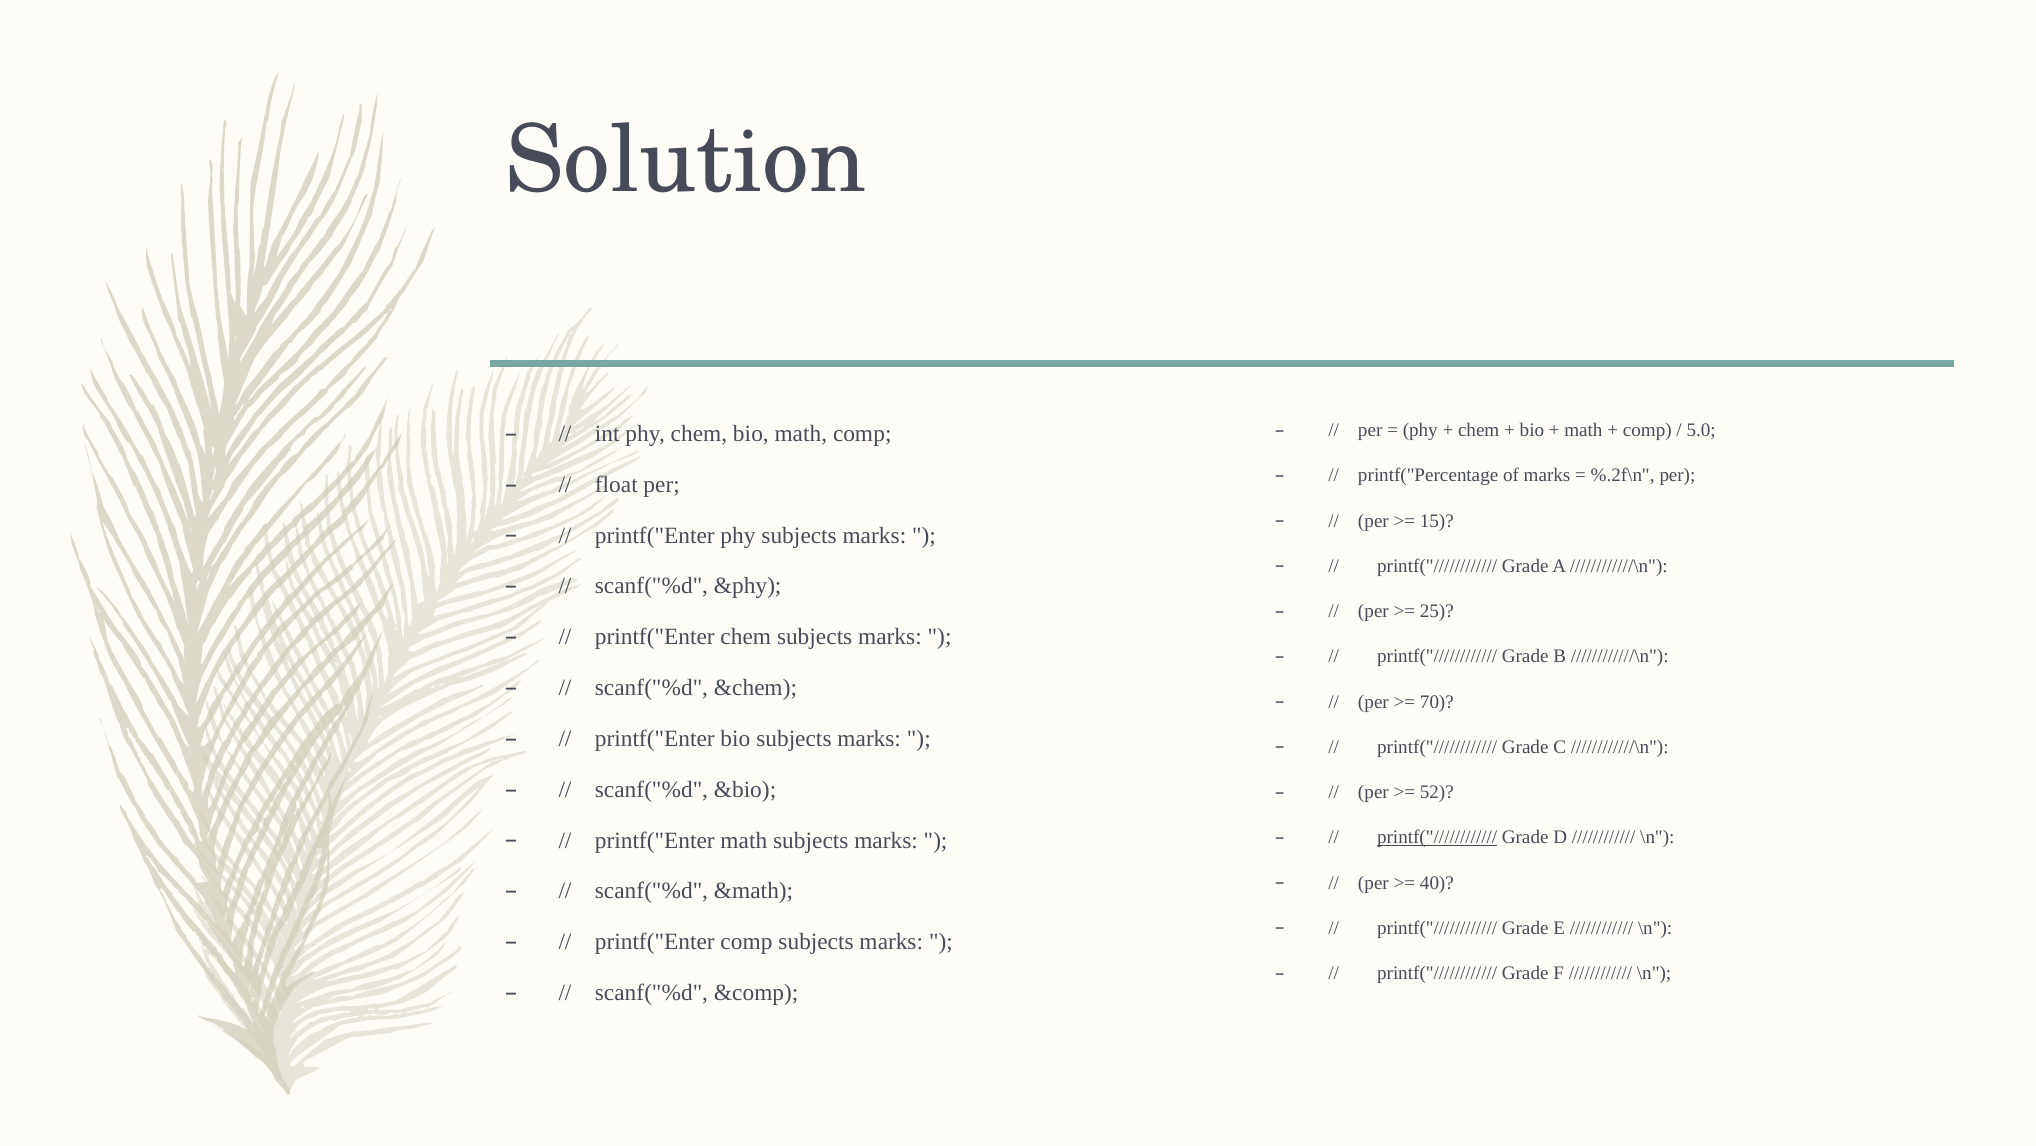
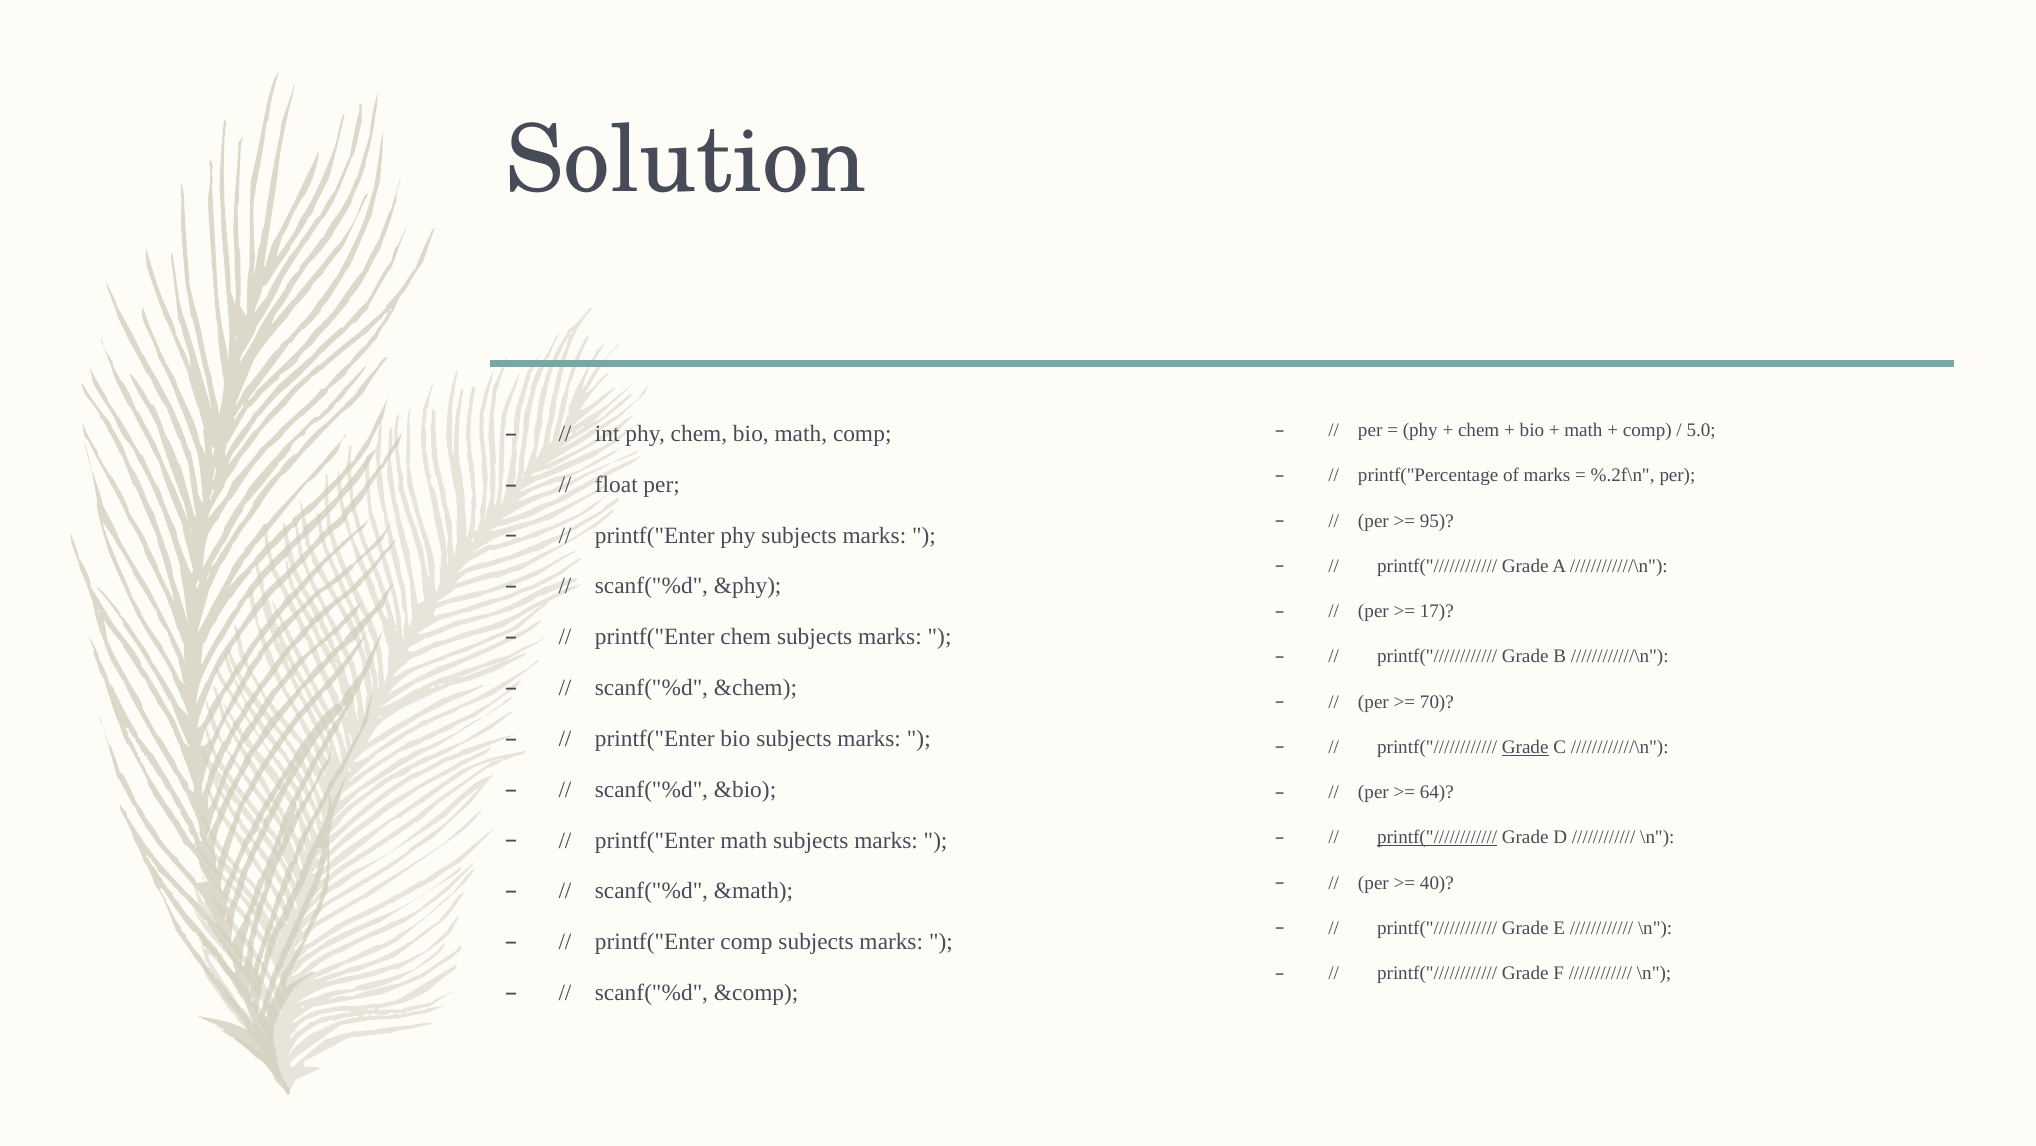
15: 15 -> 95 (1437, 521)
25: 25 -> 17 (1437, 611)
Grade underline: none -> present (1525, 747)
52: 52 -> 64 (1437, 792)
